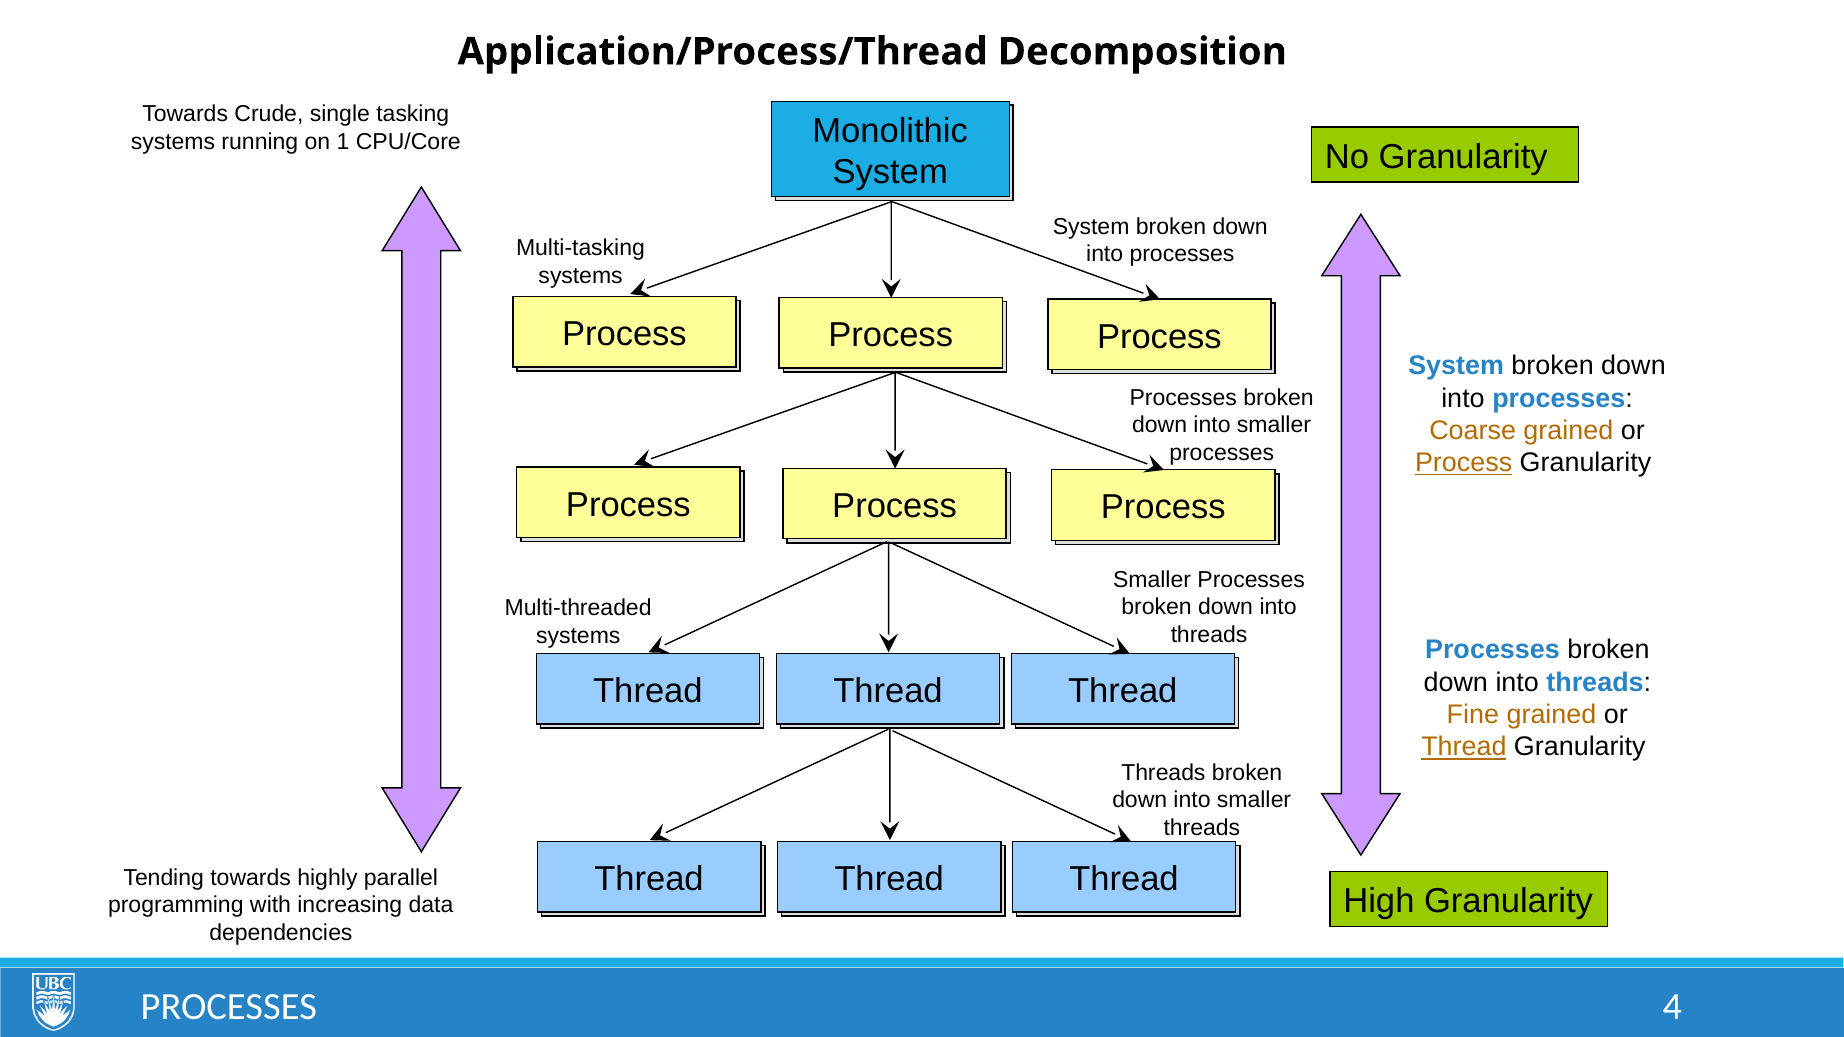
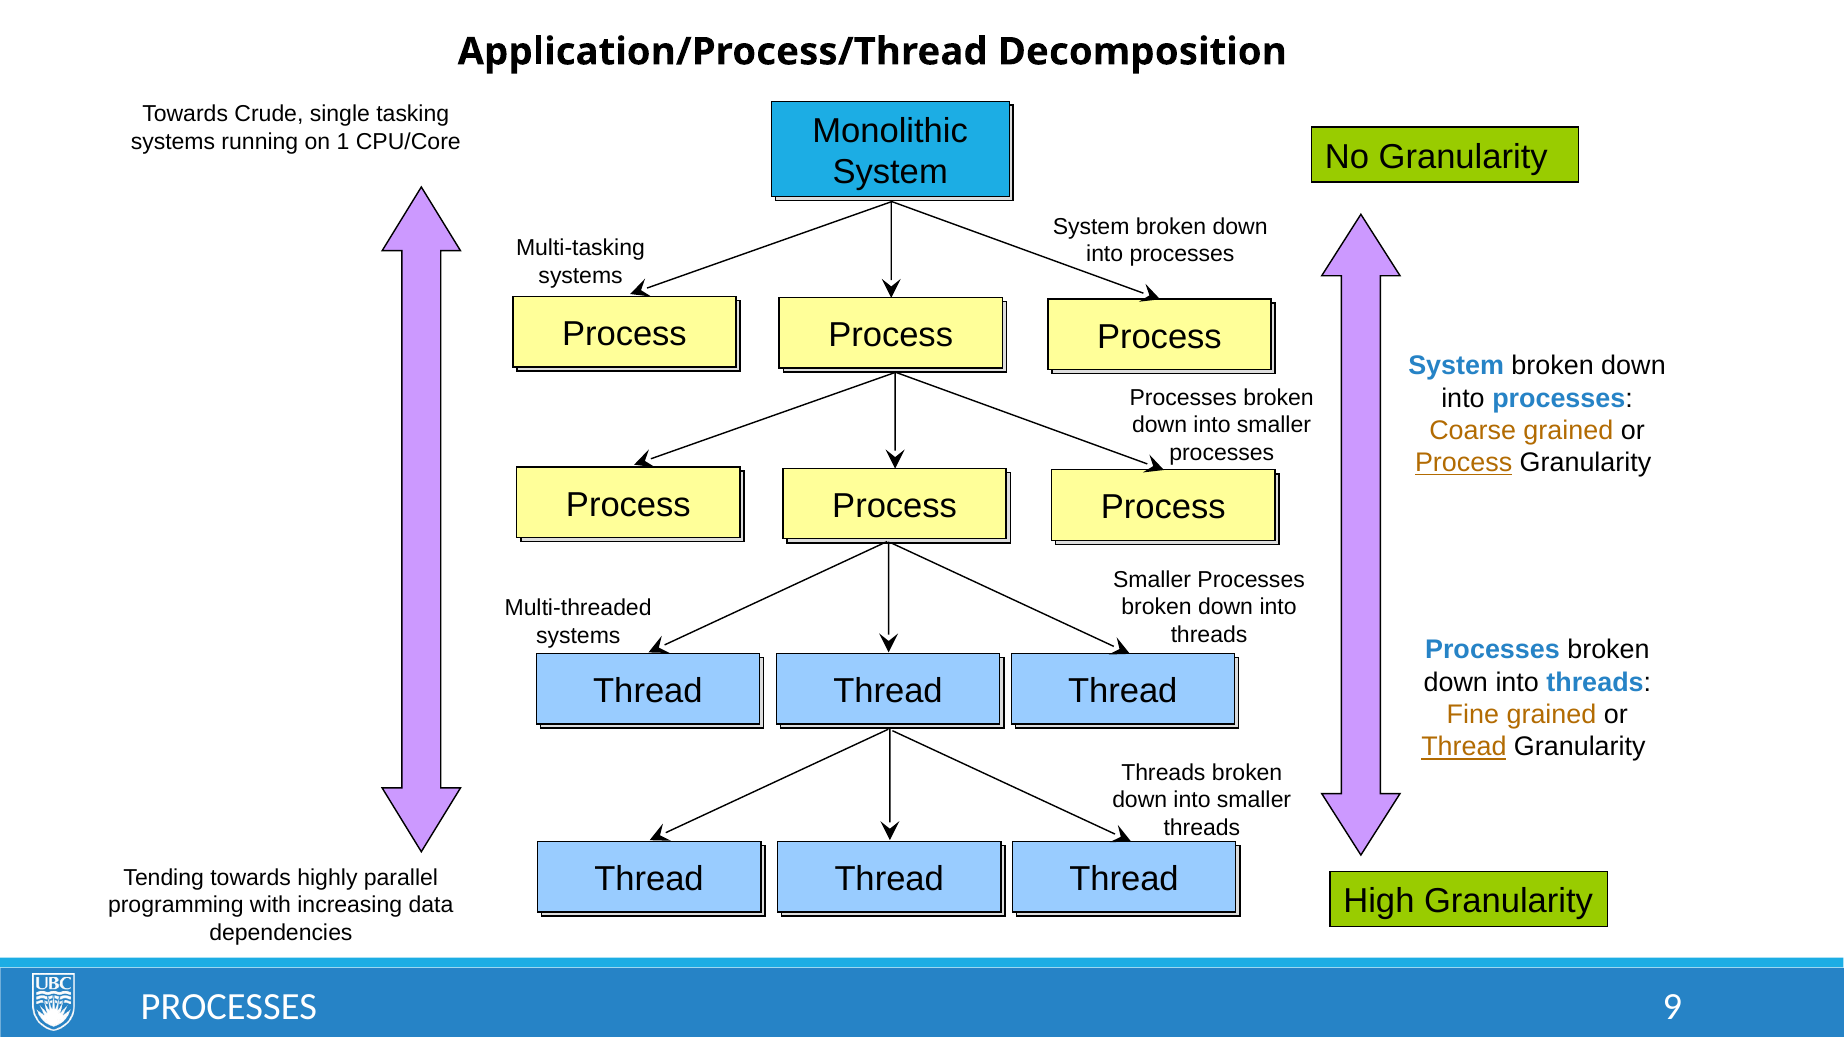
4: 4 -> 9 (1672, 1007)
